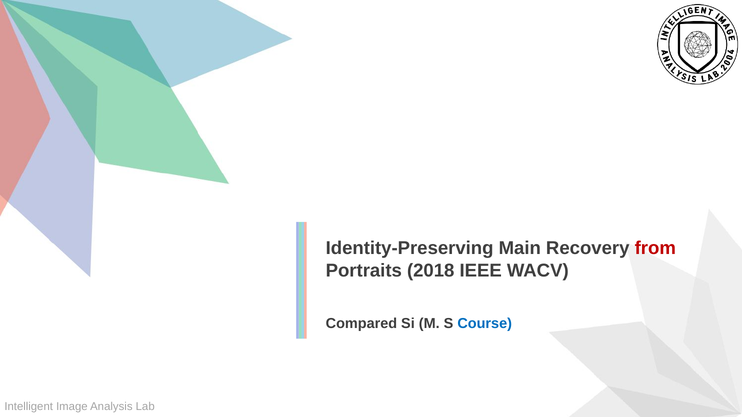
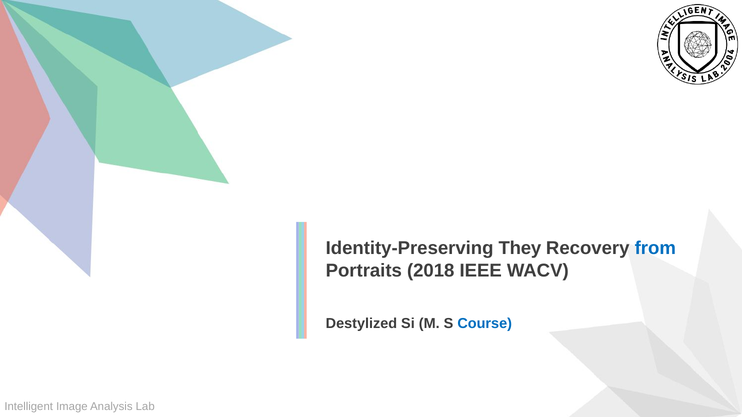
Main: Main -> They (520, 248)
from colour: red -> blue (655, 248)
Compared: Compared -> Destylized (361, 324)
